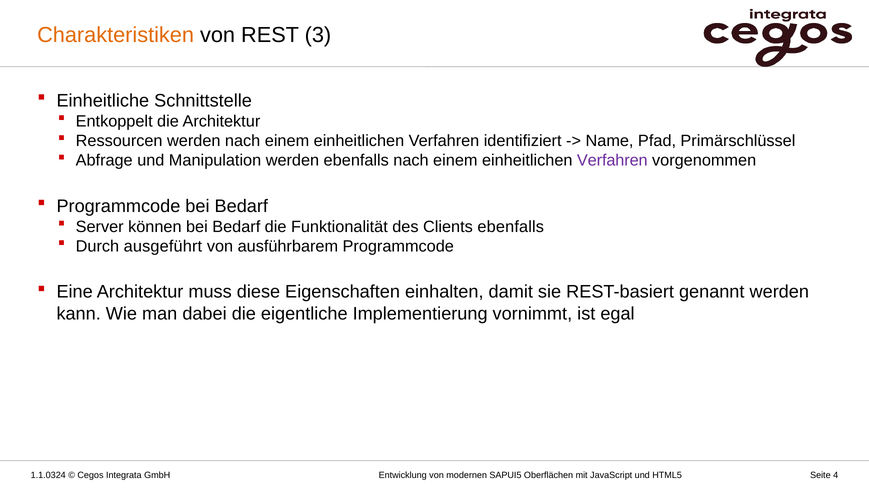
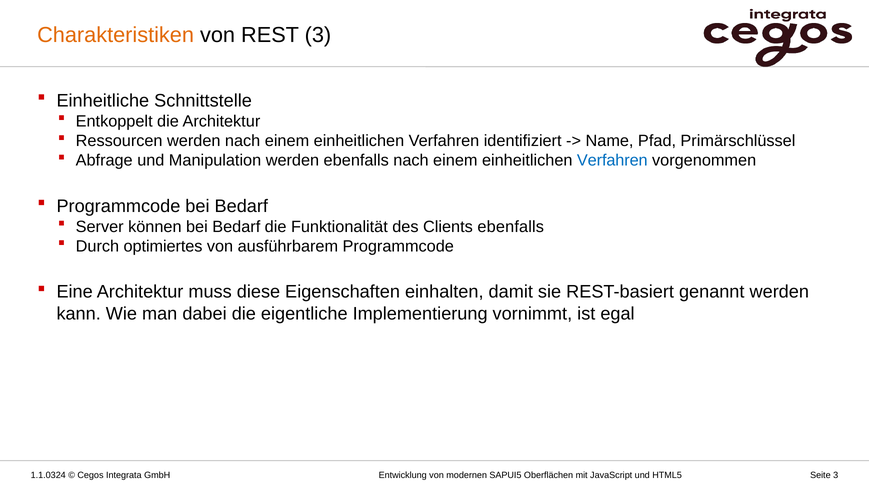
Verfahren colour: purple -> blue (612, 160)
ausgeführt: ausgeführt -> optimiertes (163, 246)
Seite 4: 4 -> 3 (836, 475)
